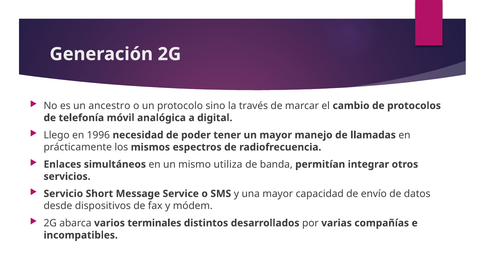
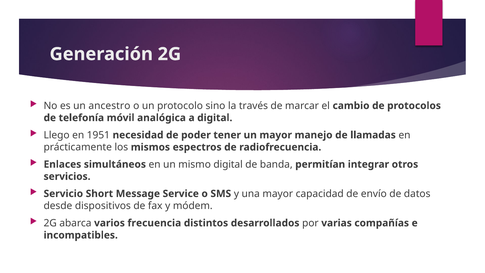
1996: 1996 -> 1951 (98, 135)
mismo utiliza: utiliza -> digital (228, 164)
terminales: terminales -> frecuencia (154, 223)
